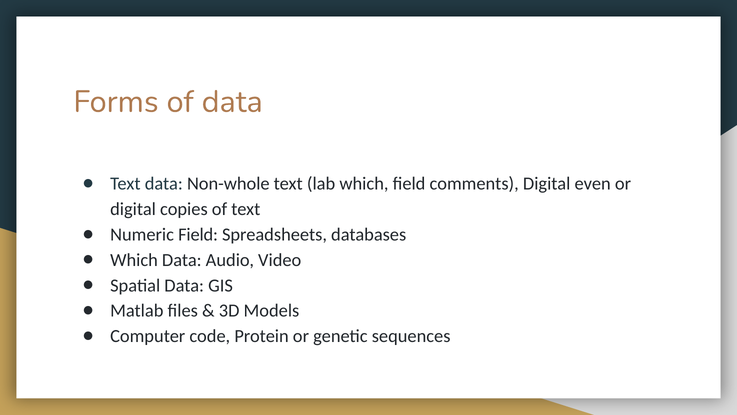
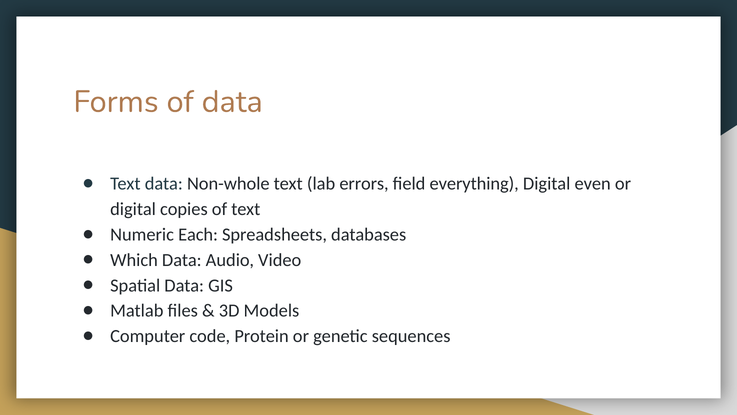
lab which: which -> errors (364, 183)
comments: comments -> everything (474, 183)
Numeric Field: Field -> Each (198, 234)
